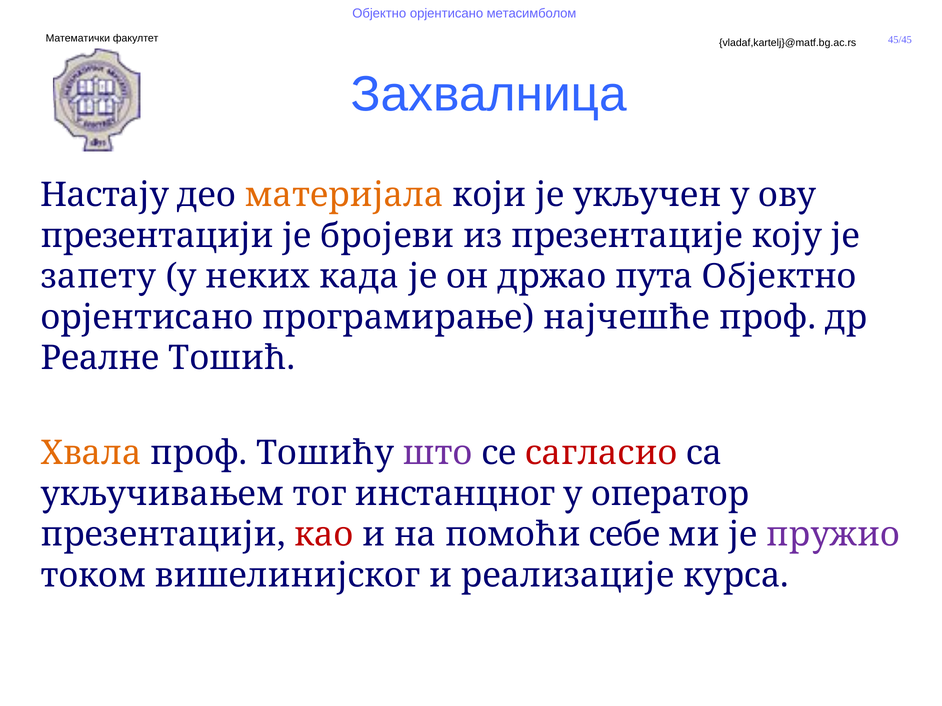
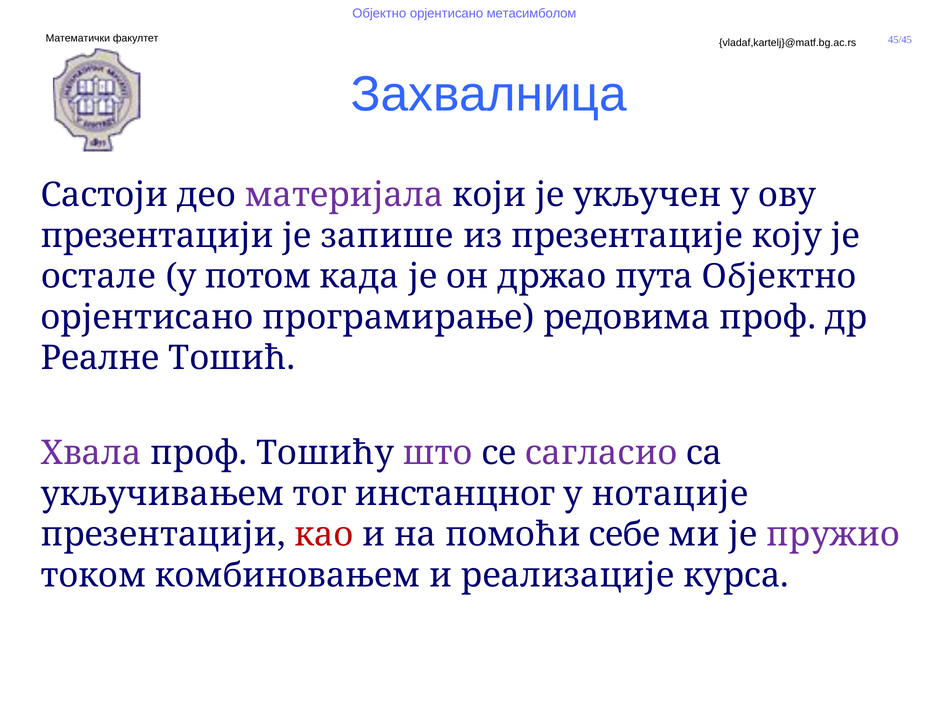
Настају: Настају -> Састоји (104, 195)
материјала colour: orange -> purple (344, 195)
бројеви: бројеви -> запише (387, 236)
запету: запету -> остале (98, 277)
неких: неких -> потом (258, 277)
најчешће: најчешће -> редовима (627, 318)
Хвала colour: orange -> purple (91, 454)
сагласио colour: red -> purple (601, 454)
оператор: оператор -> нотације (670, 494)
вишелинијског: вишелинијског -> комбиновањем (288, 576)
